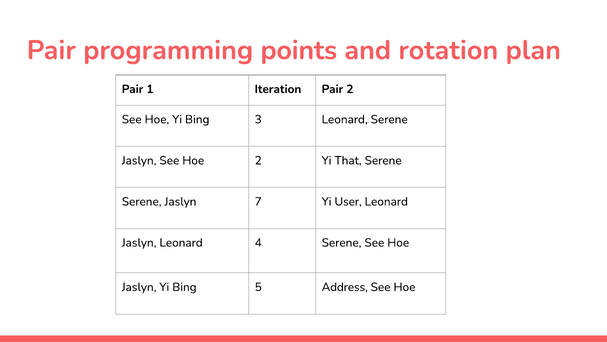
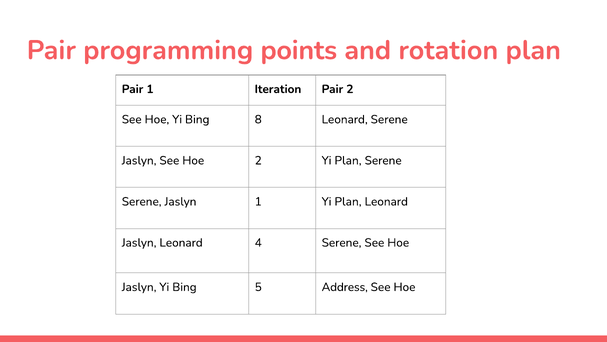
3: 3 -> 8 (258, 119)
2 Yi That: That -> Plan (348, 160)
Jaslyn 7: 7 -> 1 (258, 201)
User: User -> Plan (348, 201)
